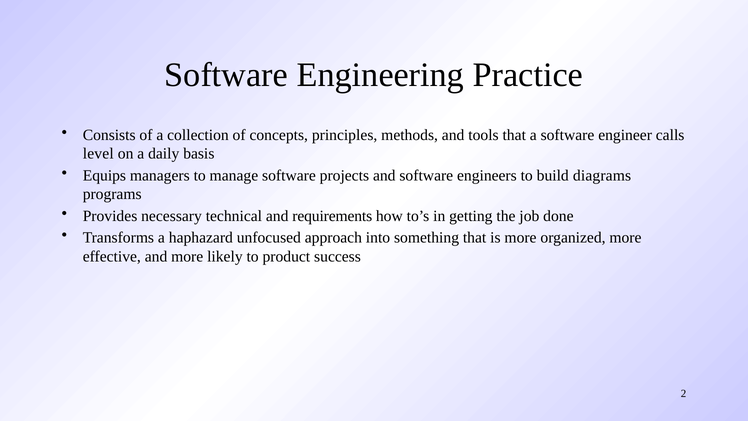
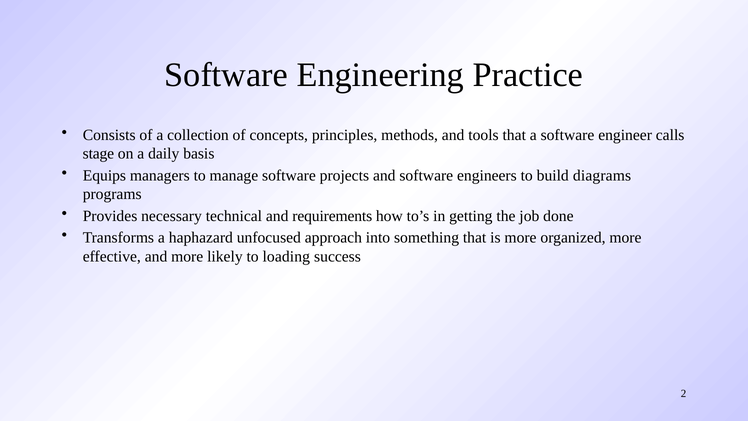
level: level -> stage (98, 154)
product: product -> loading (286, 256)
